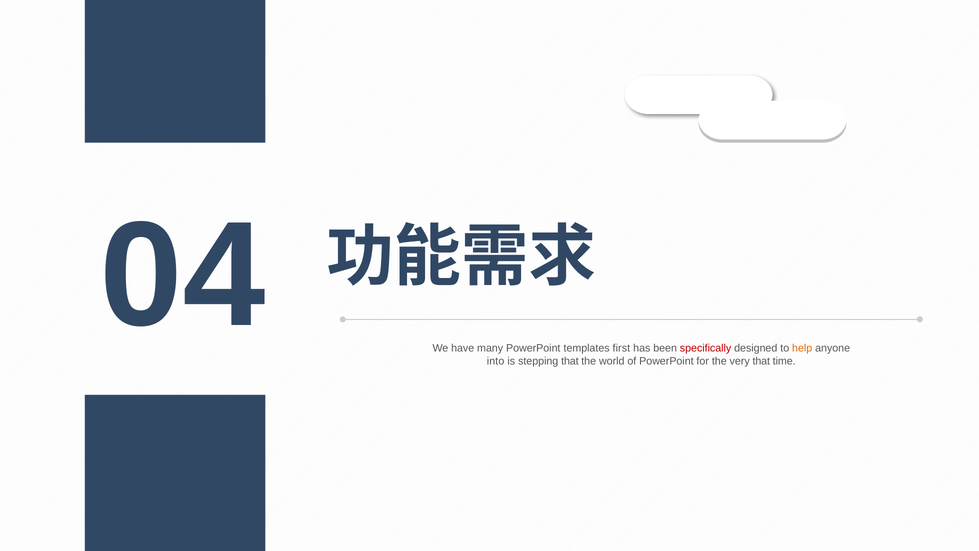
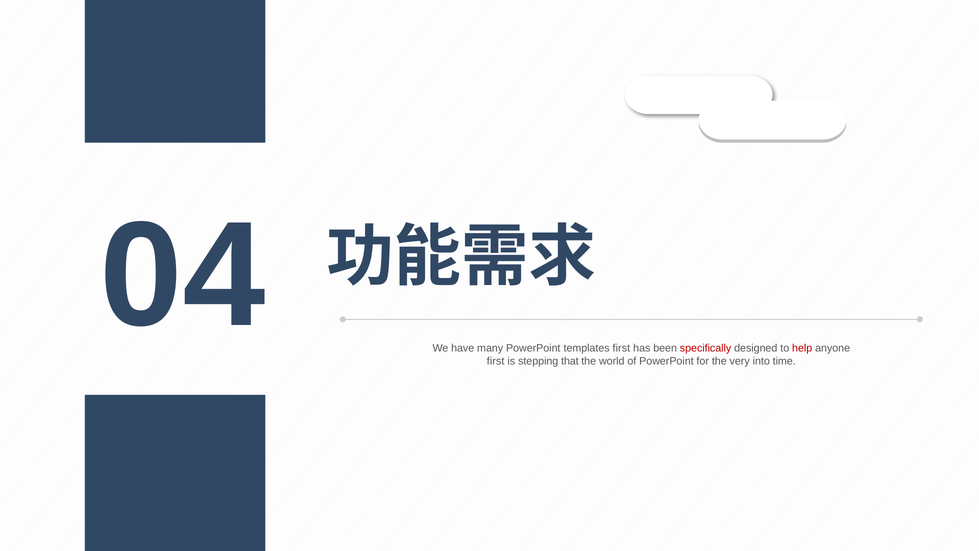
help colour: orange -> red (802, 348)
into: into -> first (496, 361)
very that: that -> into (761, 361)
